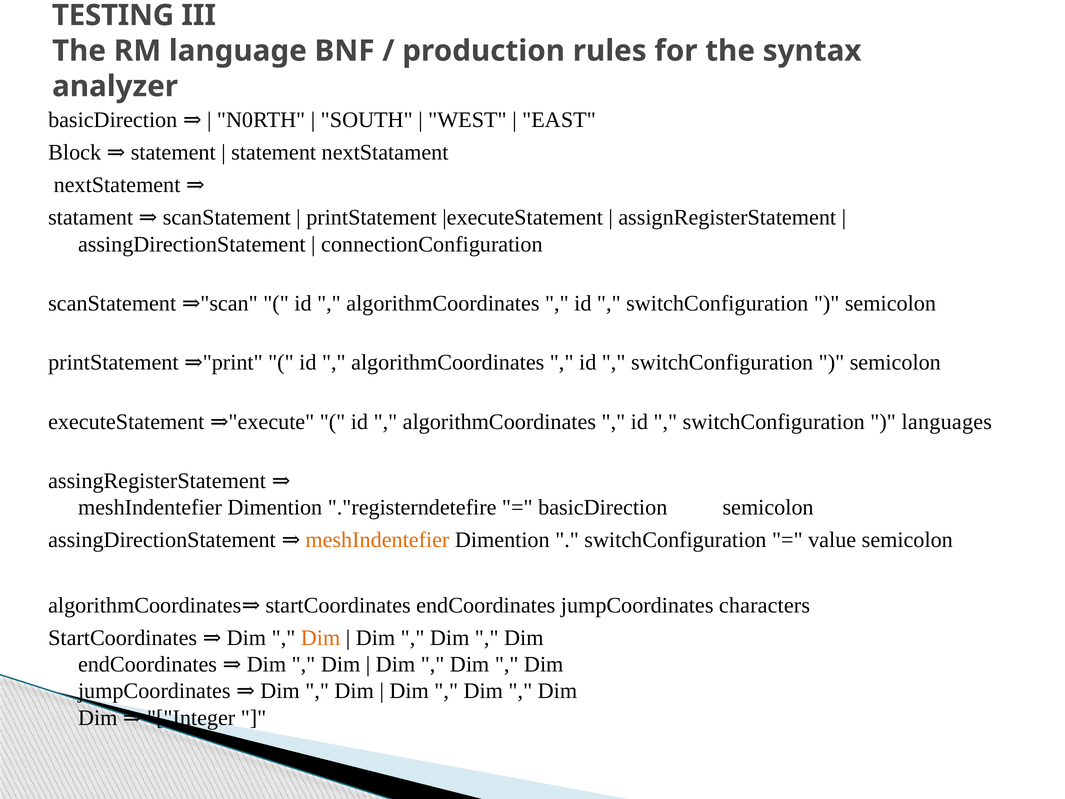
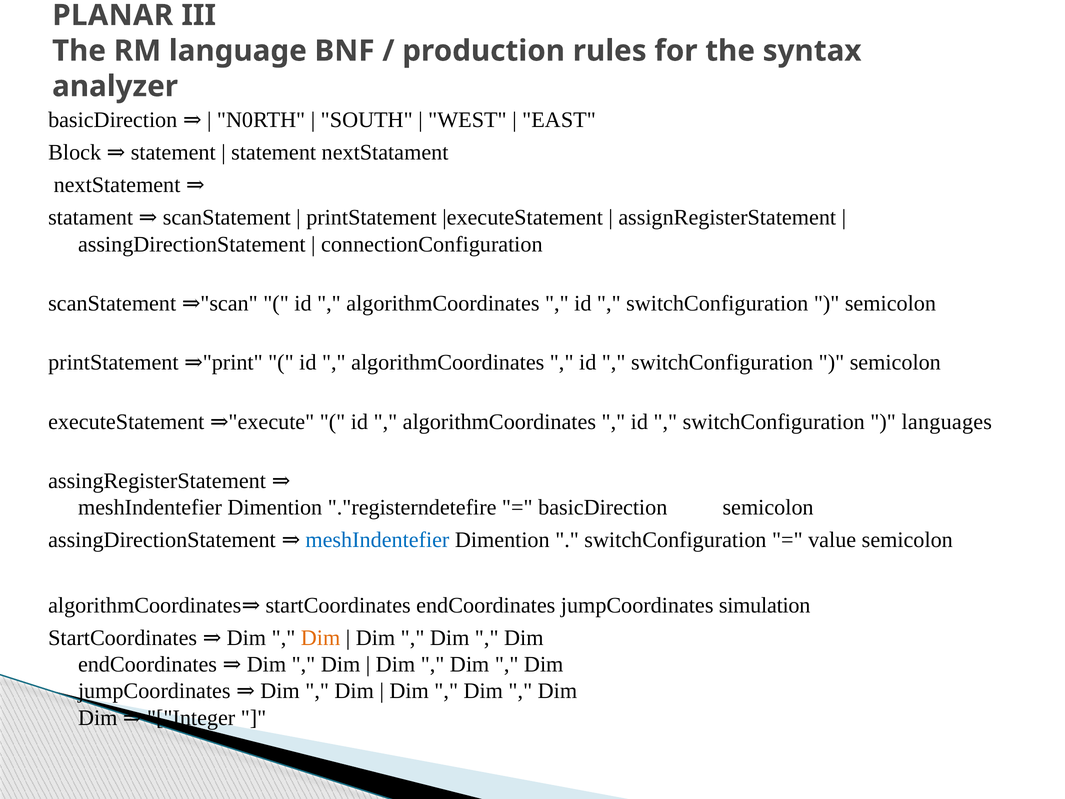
TESTING: TESTING -> PLANAR (113, 15)
meshIndentefier colour: orange -> blue (377, 540)
characters: characters -> simulation (765, 605)
